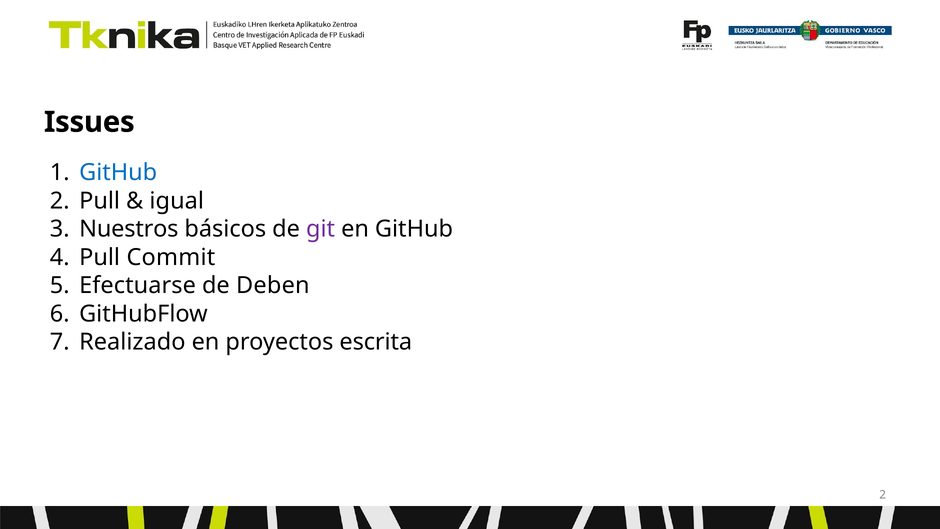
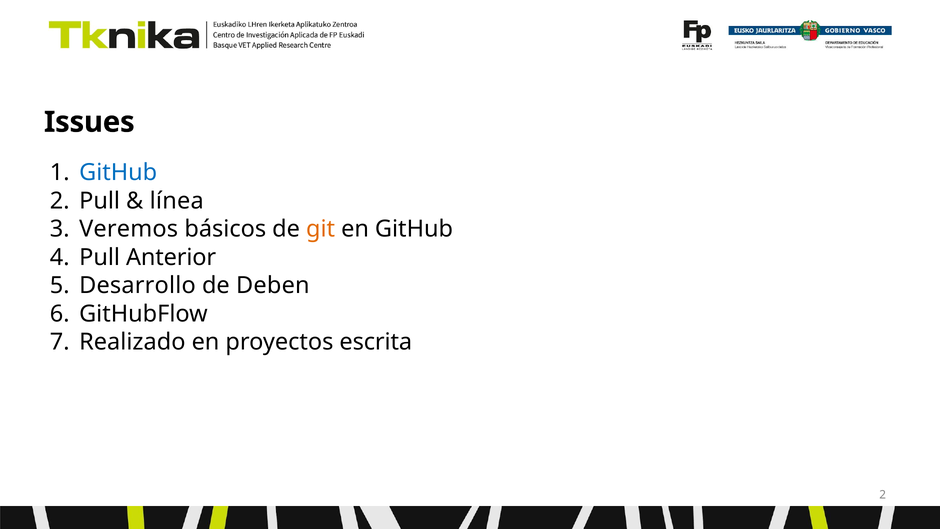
igual: igual -> línea (177, 201)
Nuestros: Nuestros -> Veremos (129, 229)
git colour: purple -> orange (321, 229)
Commit: Commit -> Anterior (171, 257)
Efectuarse: Efectuarse -> Desarrollo (137, 285)
